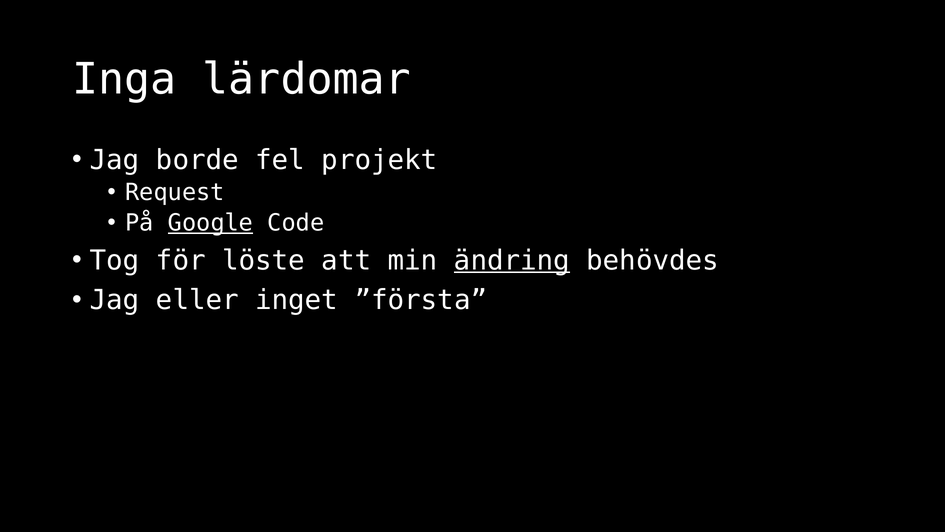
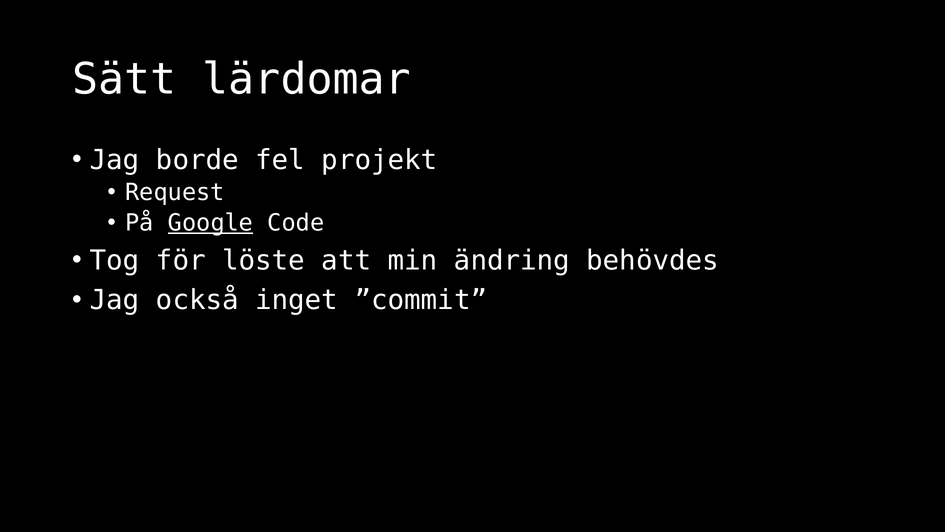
Inga: Inga -> Sätt (124, 79)
ändring underline: present -> none (512, 260)
eller: eller -> också (197, 300)
”första: ”första -> ”commit (421, 300)
